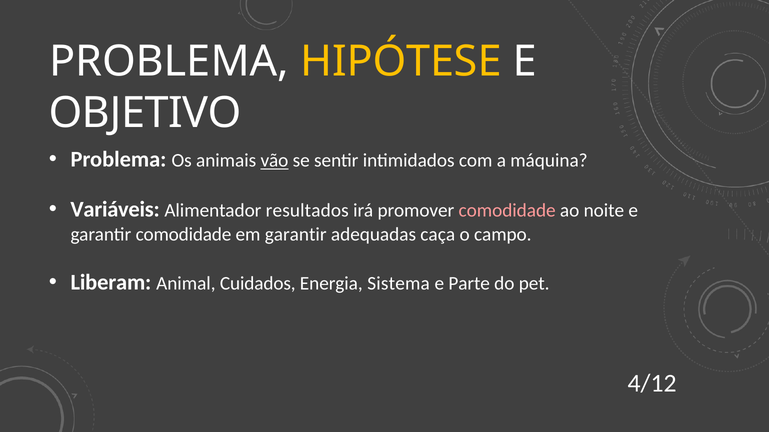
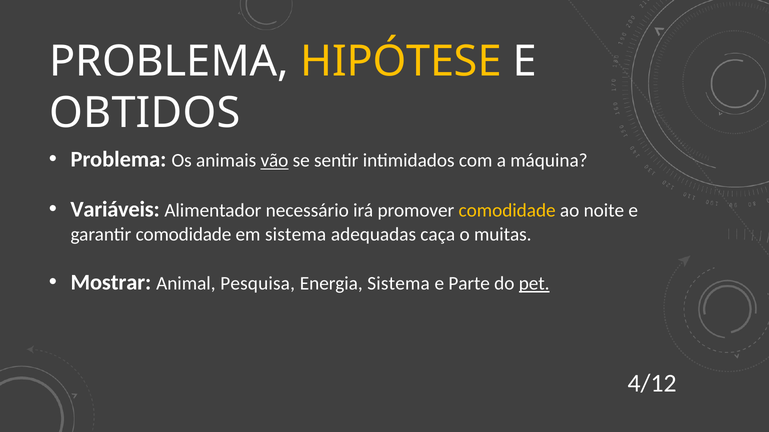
OBJETIVO: OBJETIVO -> OBTIDOS (145, 113)
resultados: resultados -> necessário (307, 211)
comodidade colour: pink -> yellow (507, 211)
em garantir: garantir -> sistema (296, 235)
campo: campo -> muitas (503, 235)
Liberam: Liberam -> Mostrar (111, 283)
Cuidados: Cuidados -> Pesquisa (258, 284)
pet underline: none -> present (534, 284)
